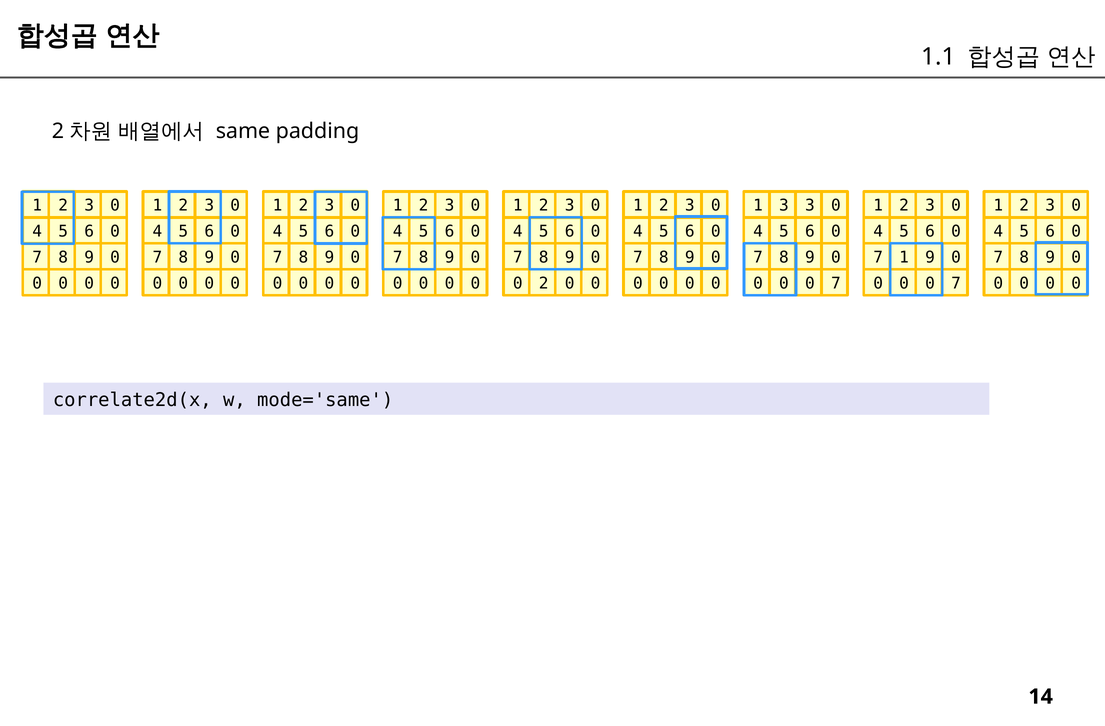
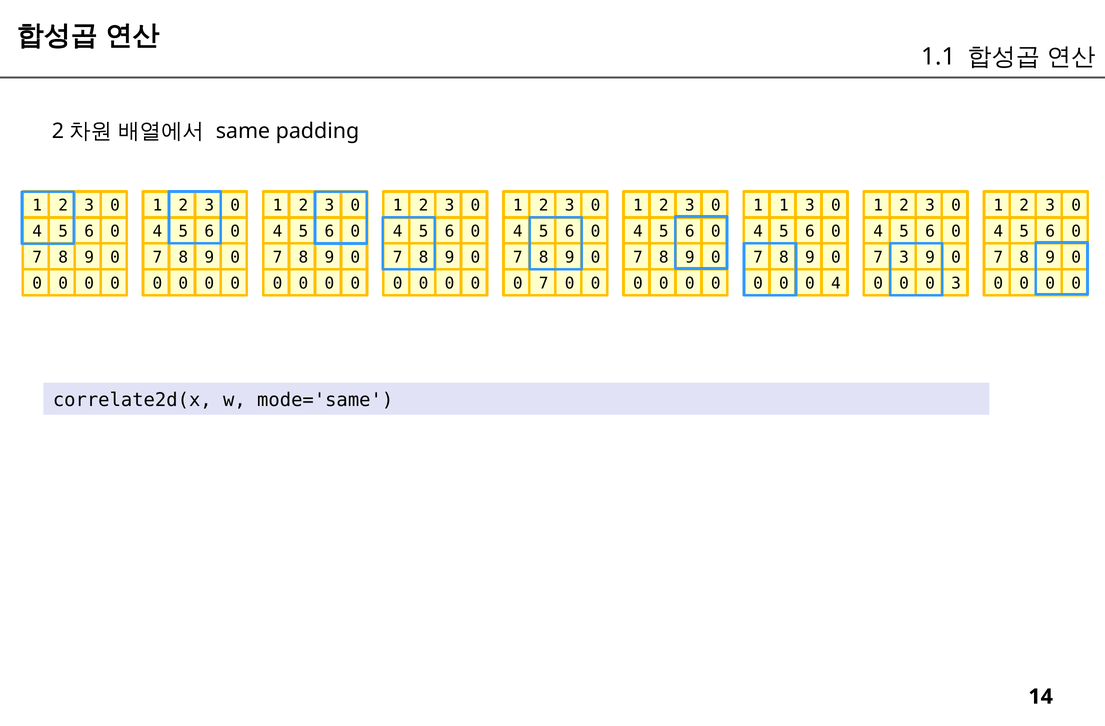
1 3: 3 -> 1 (784, 205)
1: 1 -> 3 (904, 257)
0 2: 2 -> 7 (544, 283)
7: 7 -> 4 (836, 283)
7: 7 -> 3 (956, 283)
